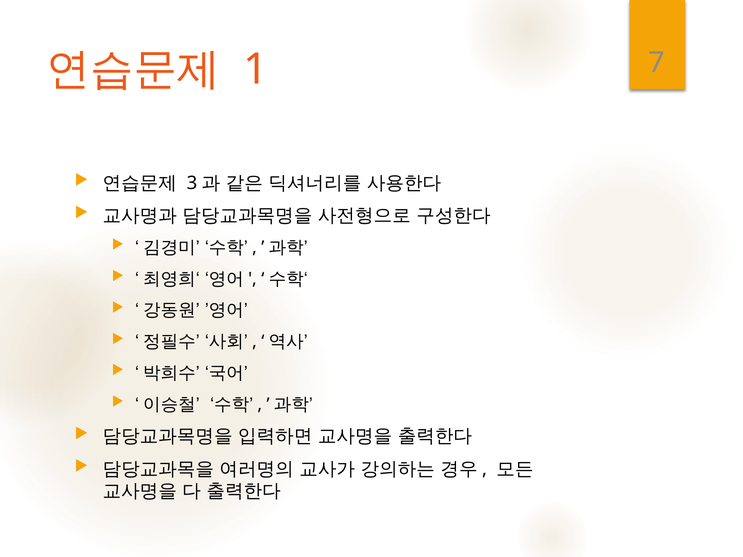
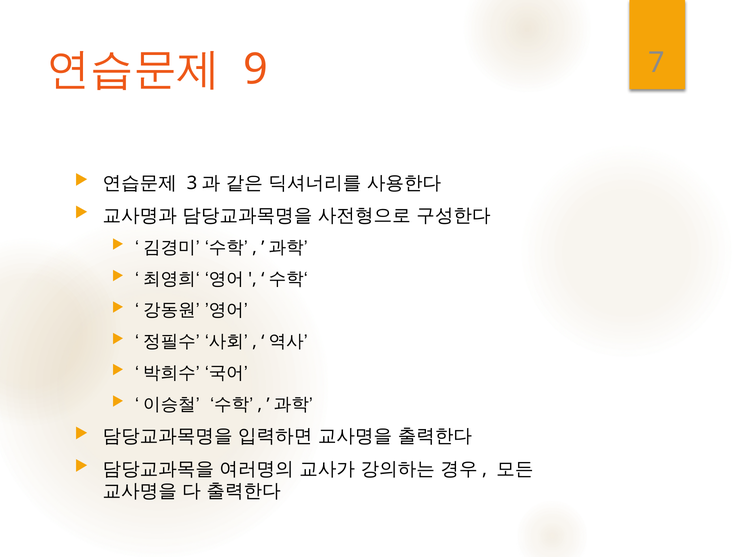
1: 1 -> 9 (256, 70)
